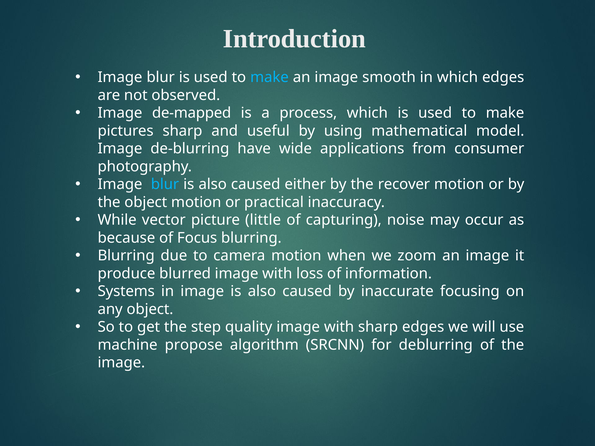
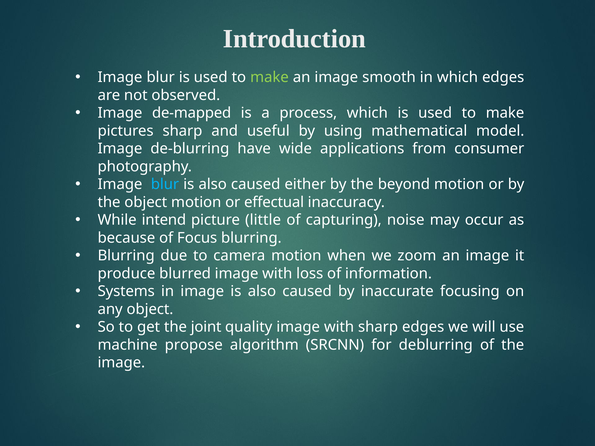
make colour: light blue -> light green (269, 77)
recover: recover -> beyond (404, 184)
practical: practical -> effectual (274, 202)
vector: vector -> intend (164, 220)
step: step -> joint (206, 327)
